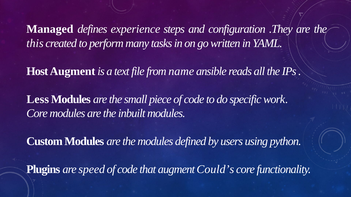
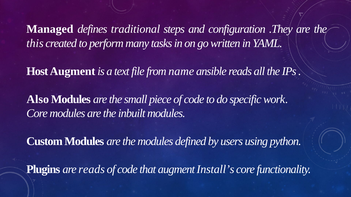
experience: experience -> traditional (135, 29)
Less: Less -> Also (38, 99)
are speed: speed -> reads (92, 170)
Could’s: Could’s -> Install’s (215, 170)
